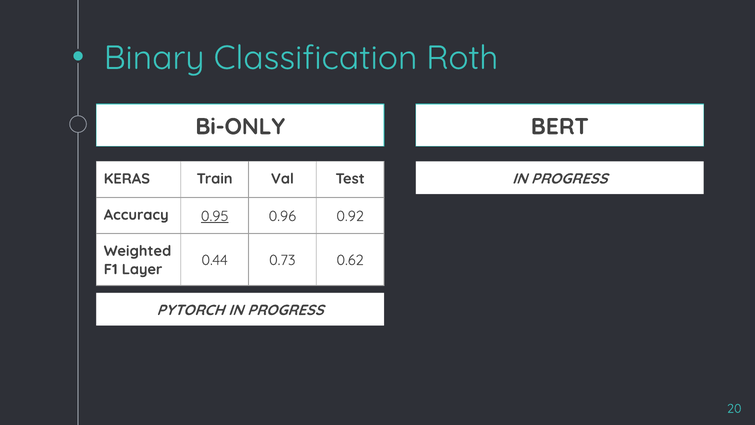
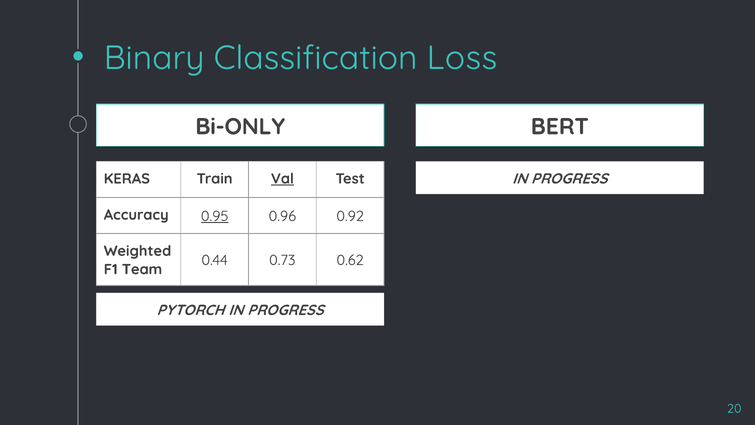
Roth: Roth -> Loss (462, 58)
Val underline: none -> present (282, 179)
Layer: Layer -> Team (142, 269)
